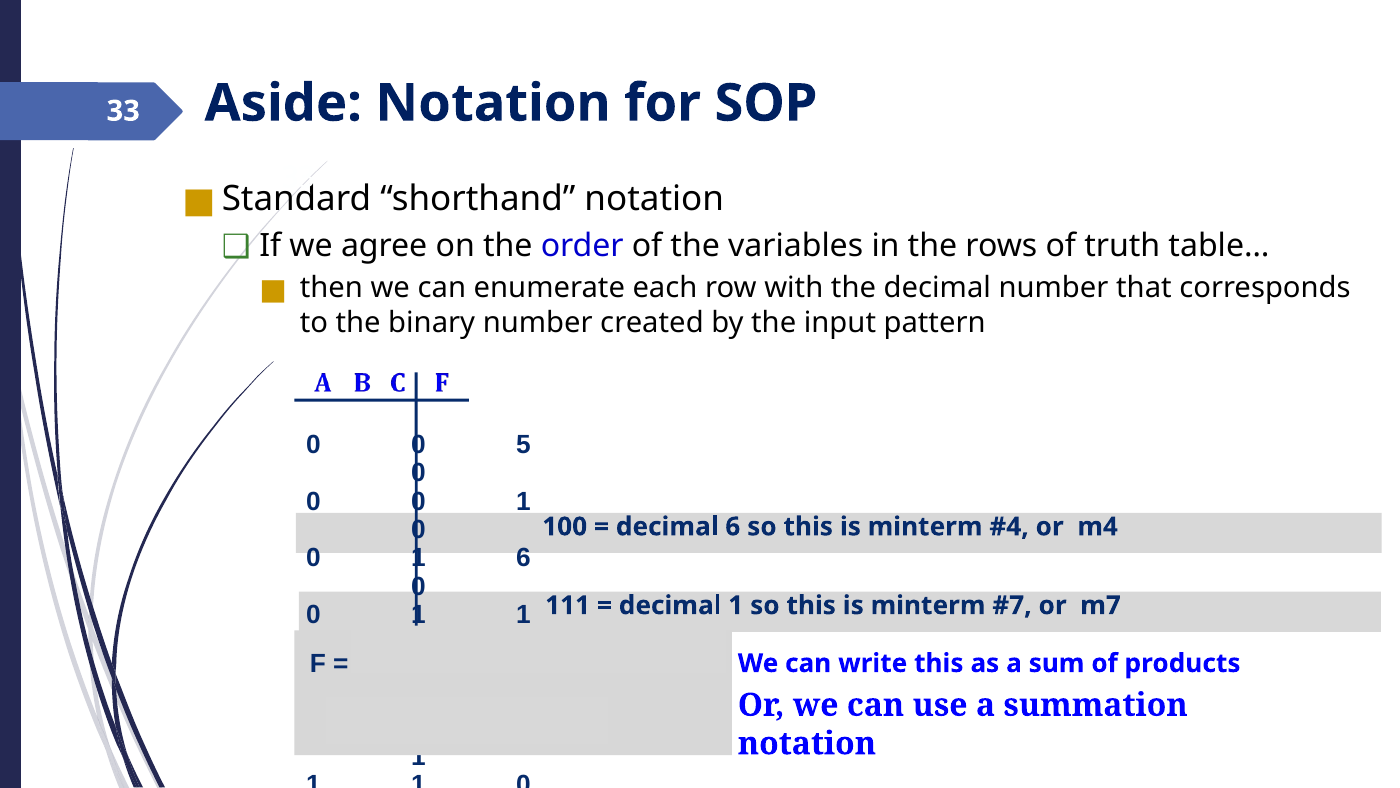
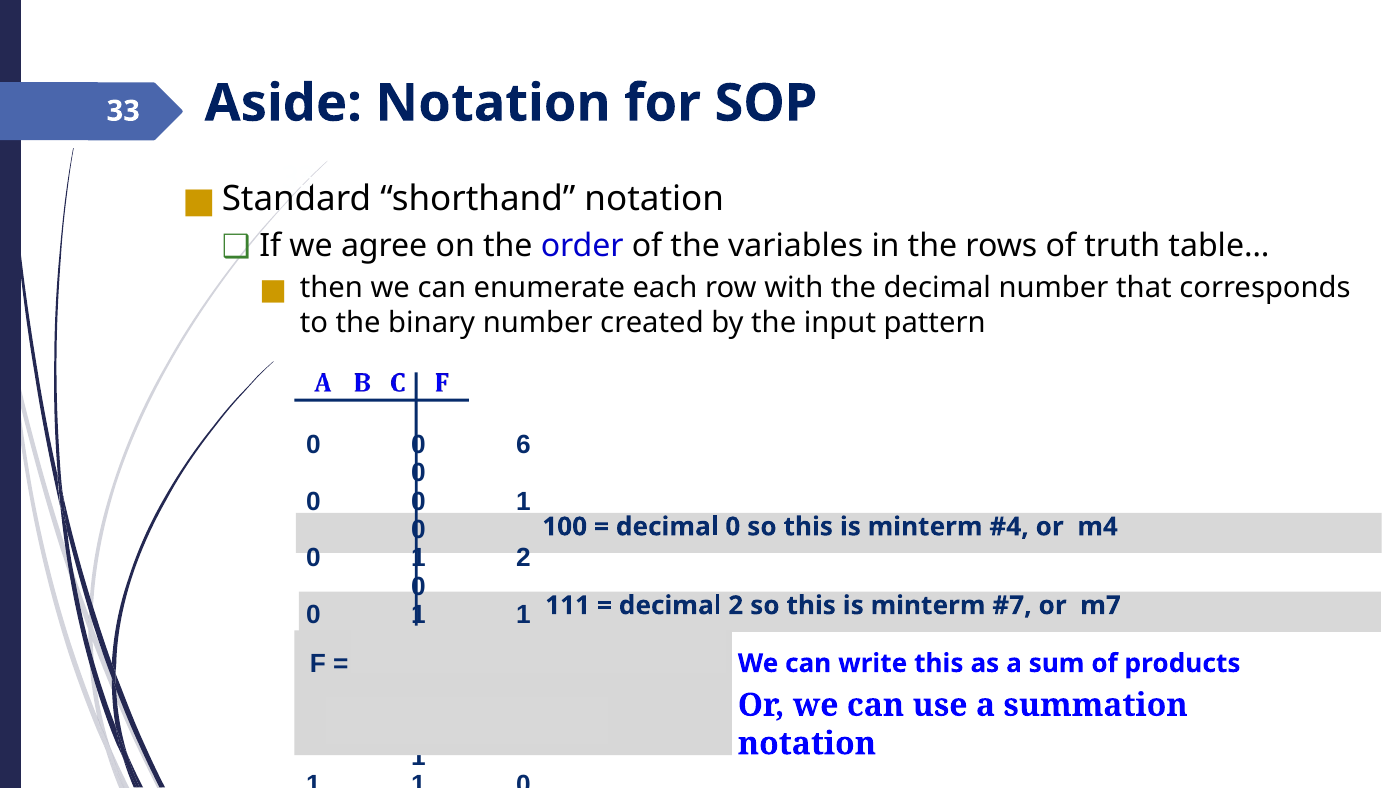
5: 5 -> 6 (524, 444)
decimal 6: 6 -> 0 (733, 526)
1 6: 6 -> 2 (524, 558)
decimal 1: 1 -> 2 (736, 605)
